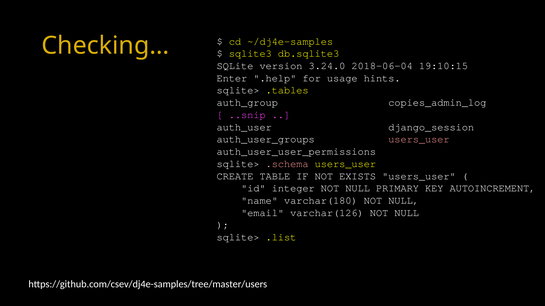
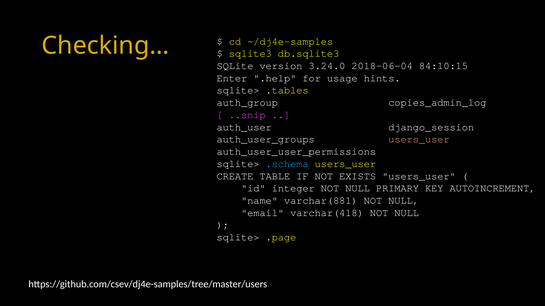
19:10:15: 19:10:15 -> 84:10:15 (443, 66)
.schema colour: pink -> light blue (287, 164)
varchar(180: varchar(180 -> varchar(881 (321, 201)
varchar(126: varchar(126 -> varchar(418 (327, 213)
.list: .list -> .page (281, 238)
